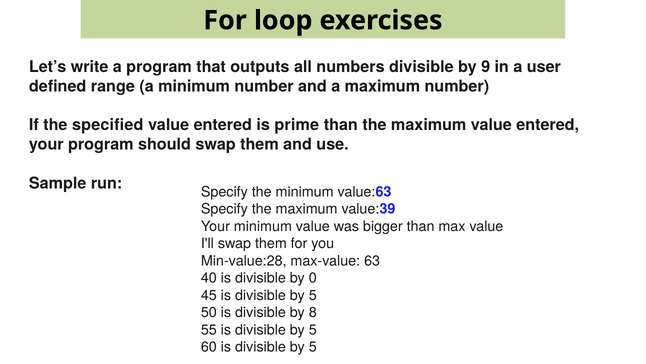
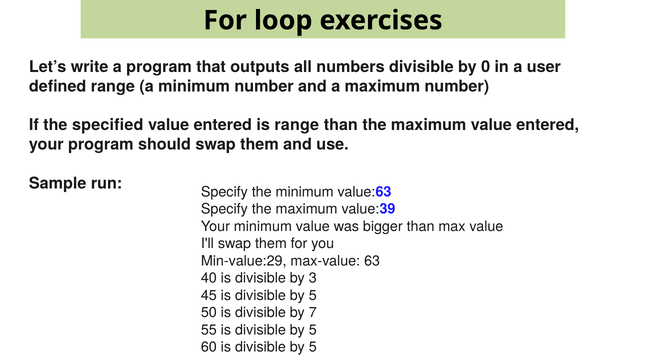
9: 9 -> 0 (486, 67)
is prime: prime -> range (297, 125)
Min-value:28: Min-value:28 -> Min-value:29 (244, 260)
0: 0 -> 3 (313, 278)
8: 8 -> 7 (313, 312)
